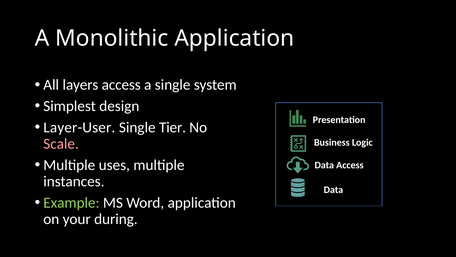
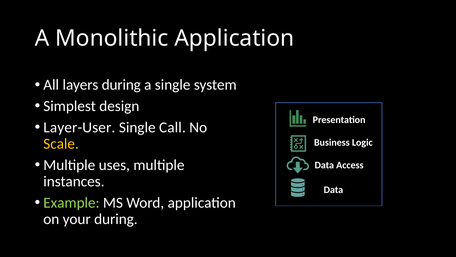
layers access: access -> during (121, 85)
Tier: Tier -> Call (172, 127)
Scale colour: pink -> yellow (61, 143)
